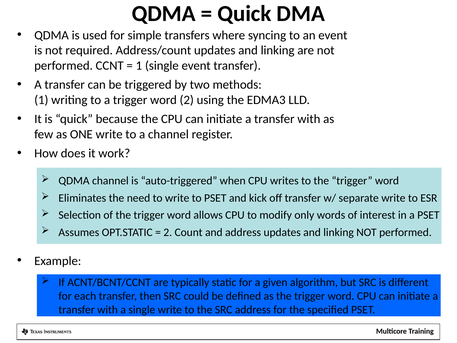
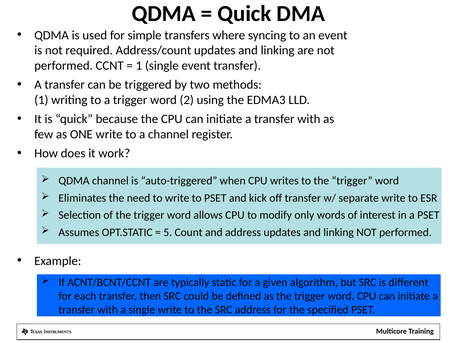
2: 2 -> 5 (168, 232)
